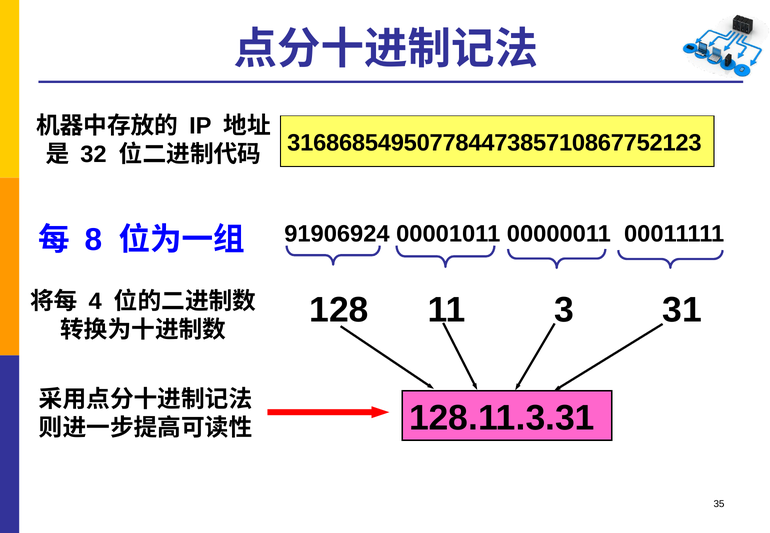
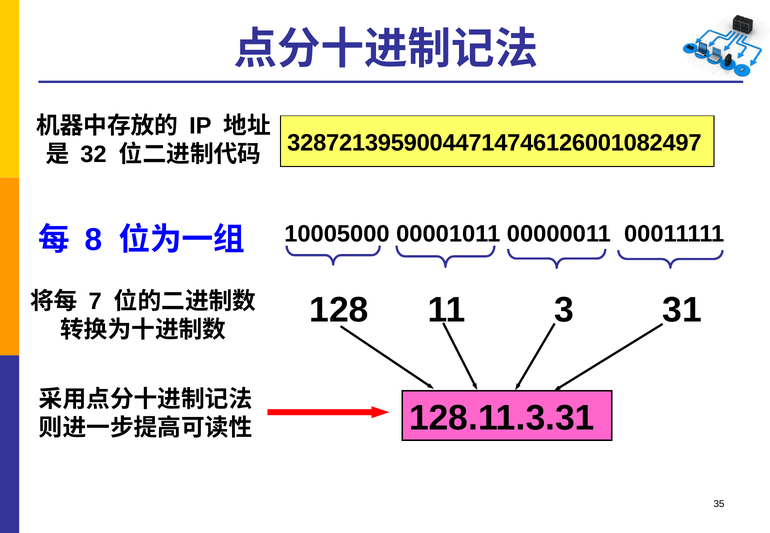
31686854950778447385710867752123: 31686854950778447385710867752123 -> 32872139590044714746126001082497 (494, 143)
91906924: 91906924 -> 10005000 (337, 234)
4: 4 -> 7 (95, 301)
